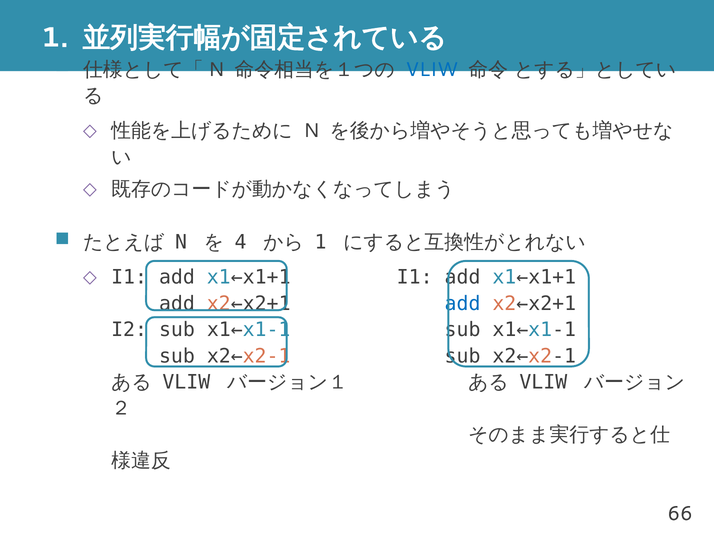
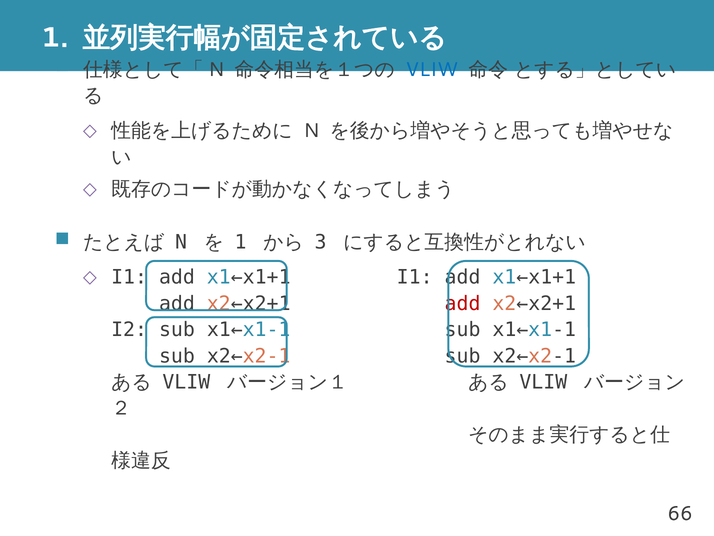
4: 4 -> 1 (241, 242)
1: 1 -> 3 (321, 242)
add colour: blue -> red (463, 303)
